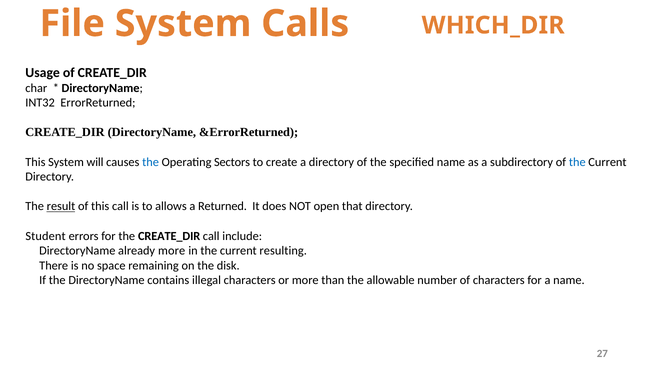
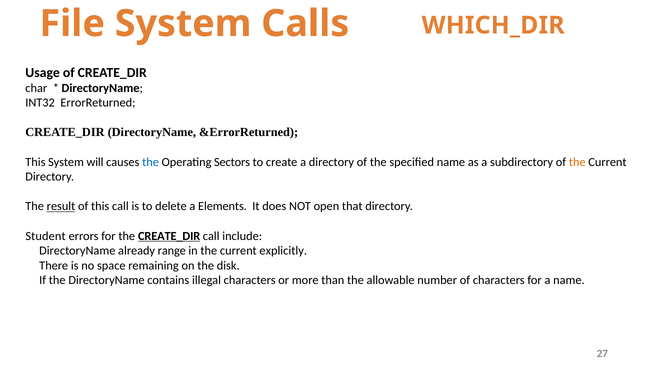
the colour: blue -> orange (577, 162)
allows: allows -> delete (171, 206)
Returned: Returned -> Elements (222, 206)
CREATE_DIR underline: none -> present (169, 236)
already more: more -> range (172, 251)
resulting: resulting -> explicitly (283, 251)
